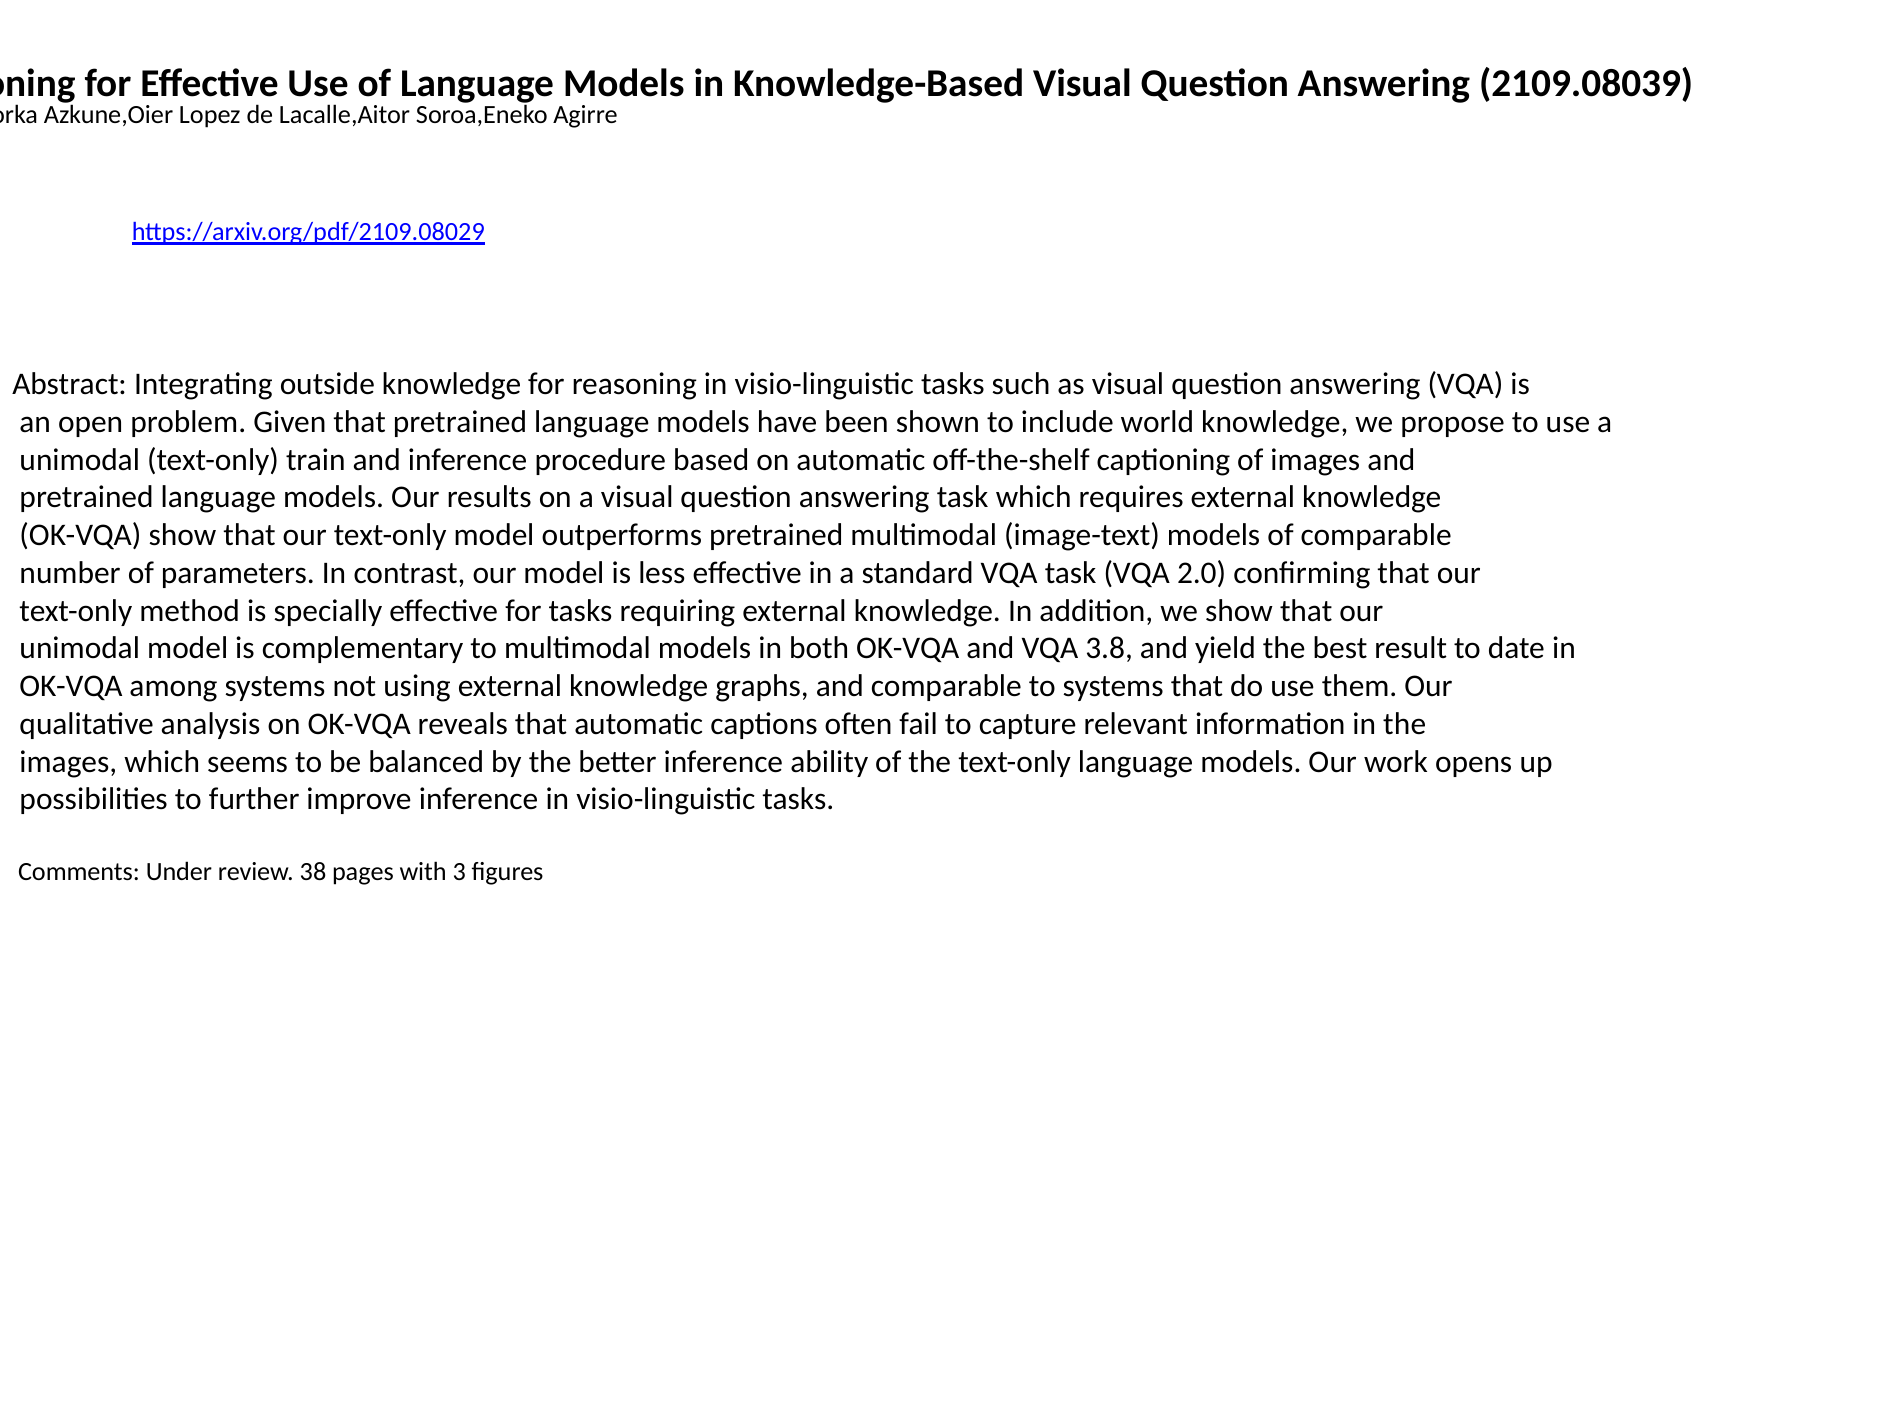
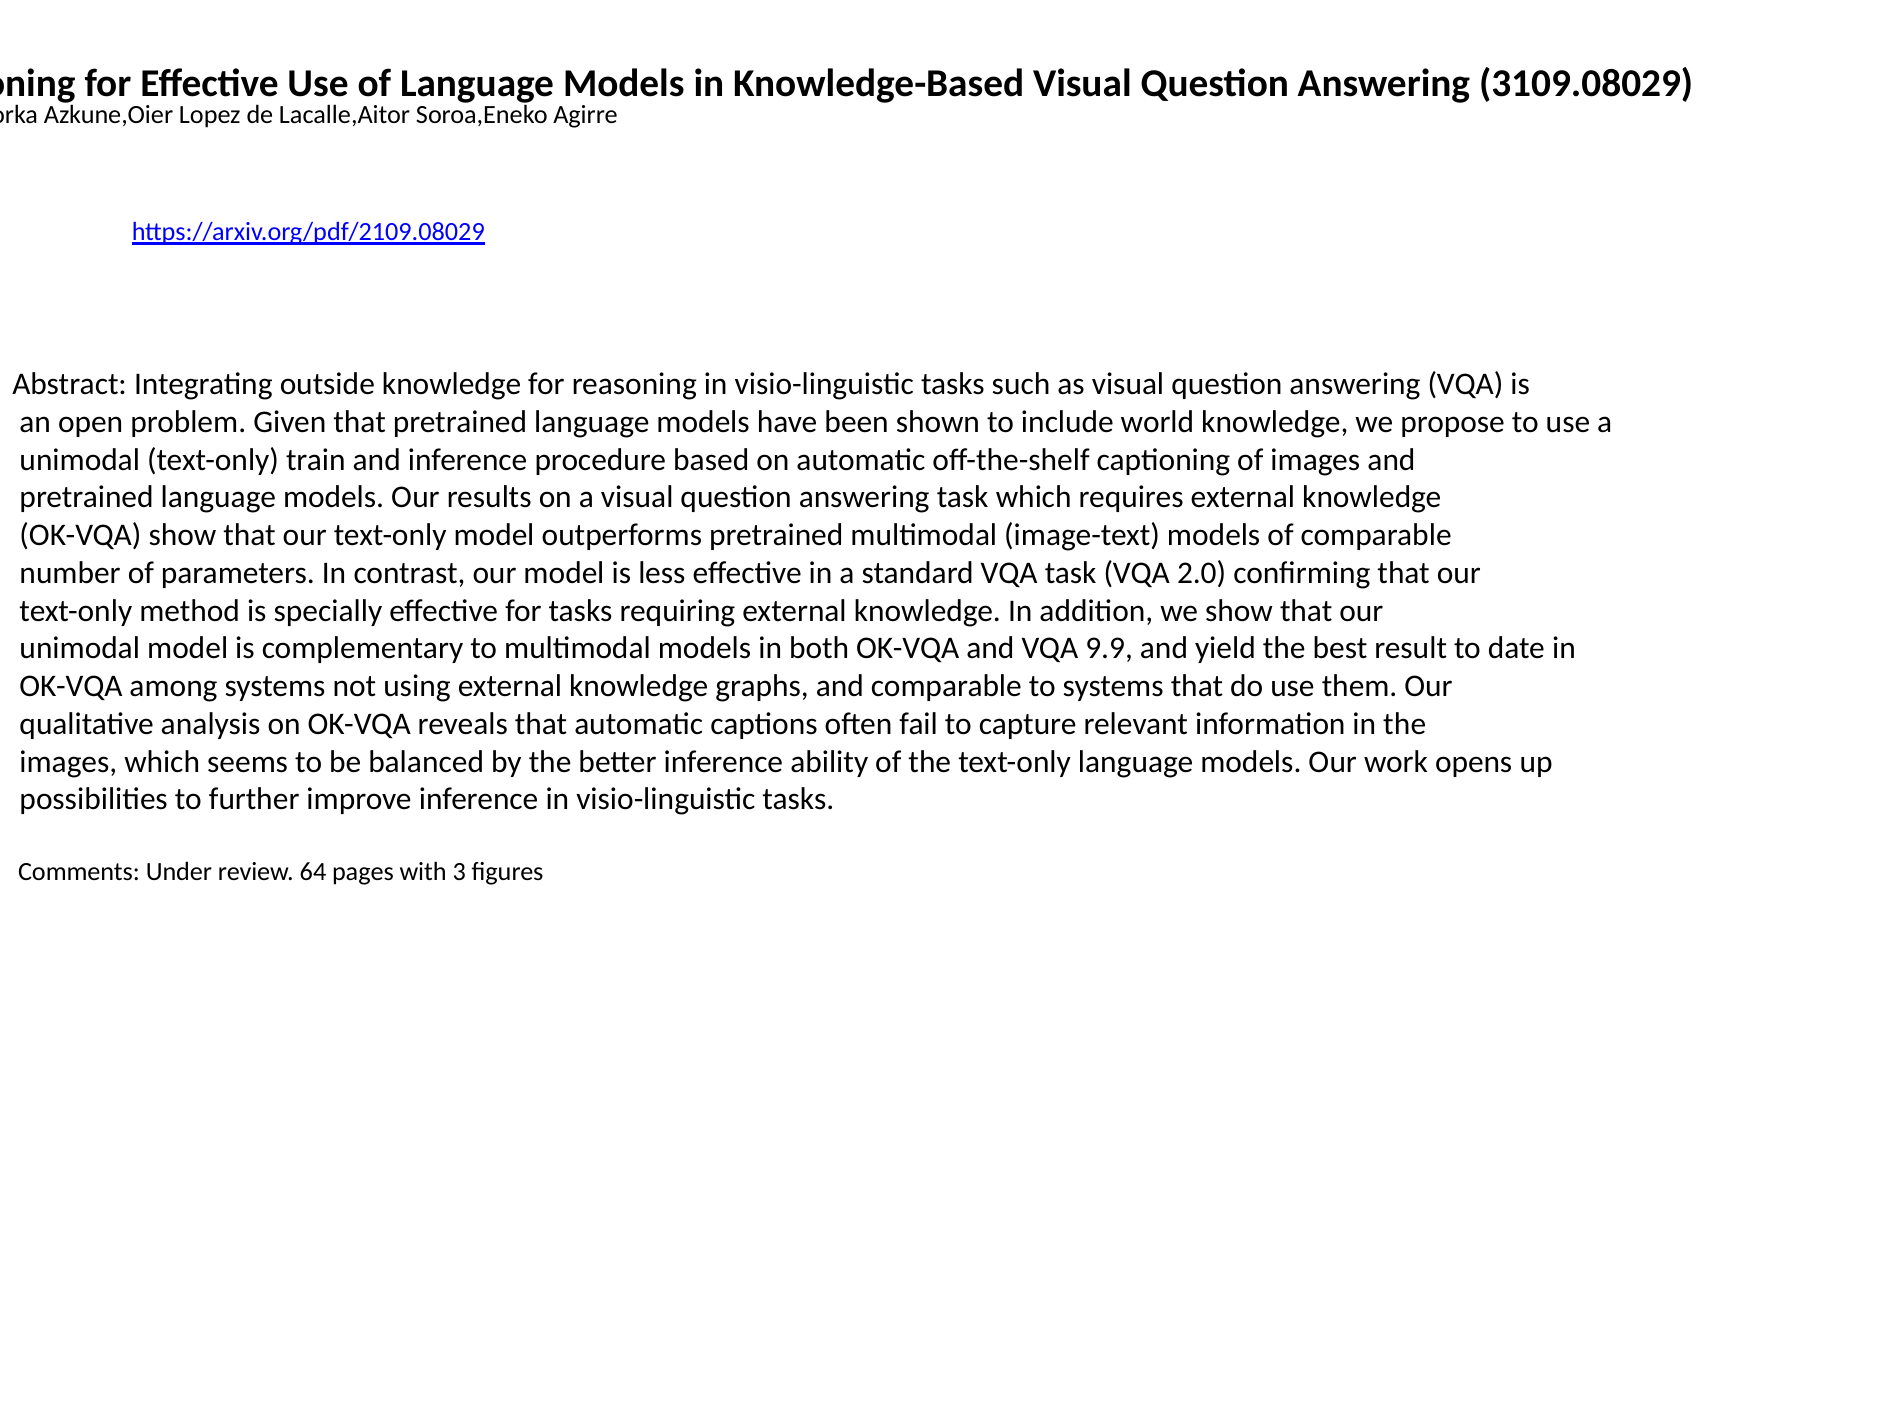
2109.08039: 2109.08039 -> 3109.08029 (1586, 83)
3.8: 3.8 -> 9.9 (1109, 649)
38: 38 -> 64 (313, 872)
